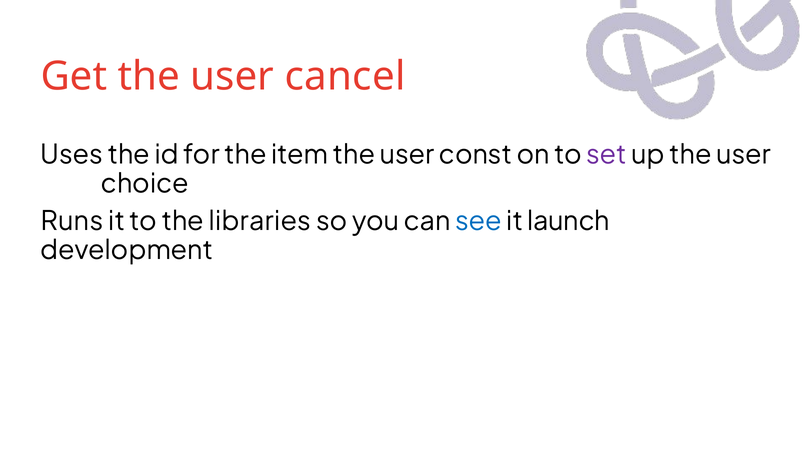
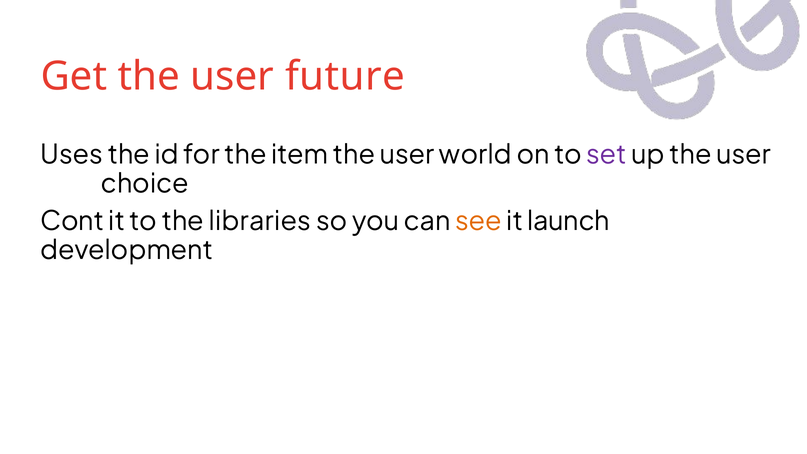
cancel: cancel -> future (345, 77)
const: const -> world (475, 155)
Runs: Runs -> Cont (72, 221)
see colour: blue -> orange (478, 221)
